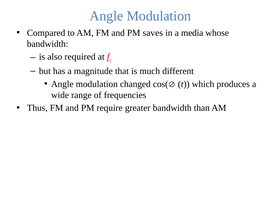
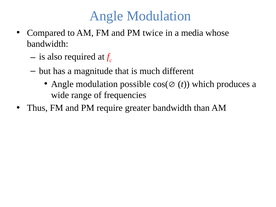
saves: saves -> twice (153, 33)
changed: changed -> possible (135, 84)
